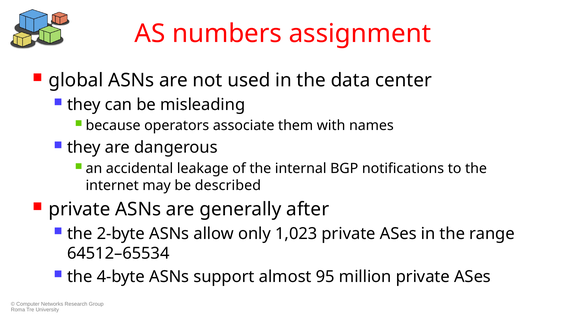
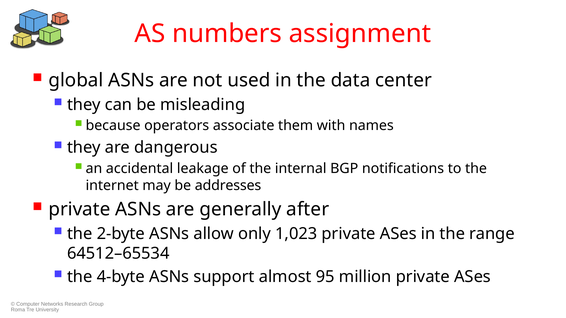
described: described -> addresses (228, 186)
